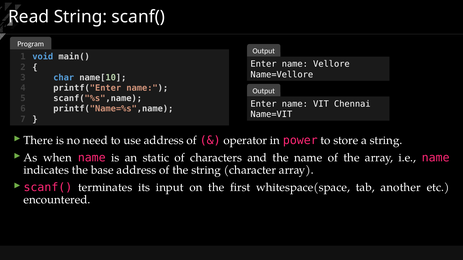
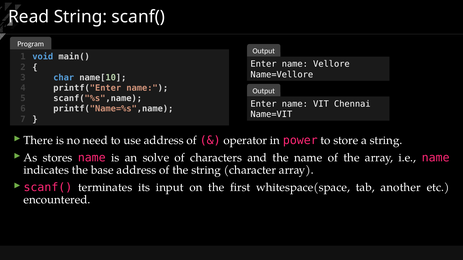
when: when -> stores (58, 158)
static: static -> solve (156, 158)
